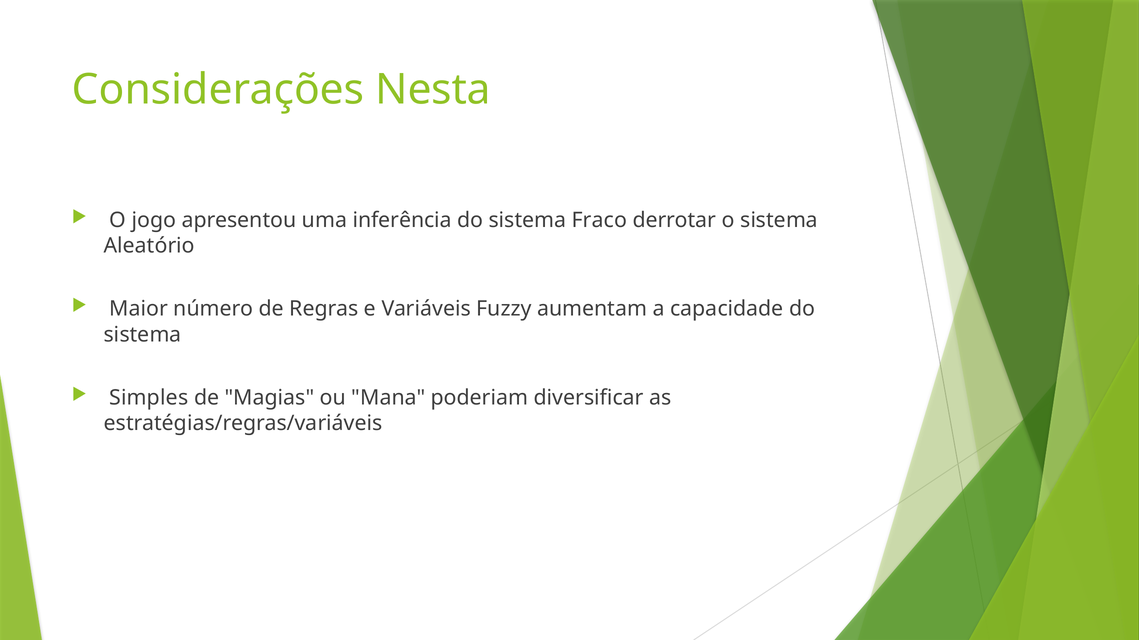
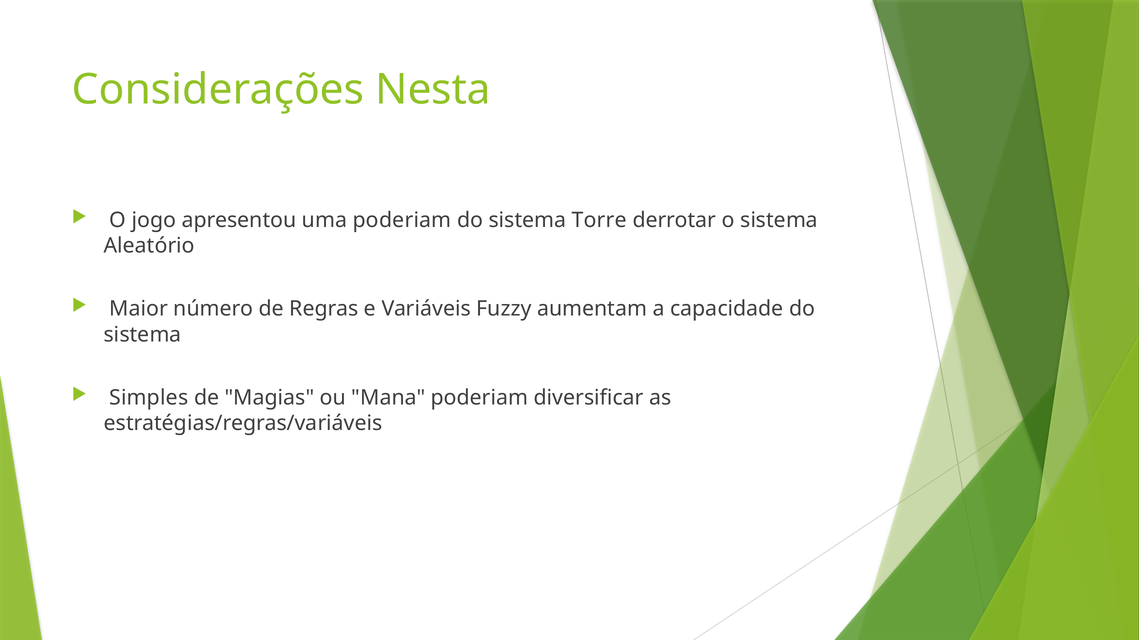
uma inferência: inferência -> poderiam (402, 220)
Fraco: Fraco -> Torre (599, 220)
